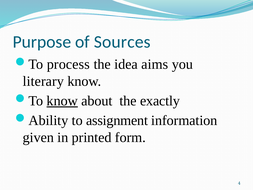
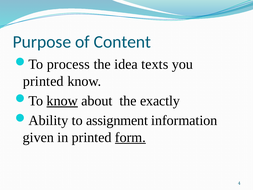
Sources: Sources -> Content (122, 42)
aims: aims -> texts (155, 64)
literary: literary -> printed (43, 81)
form underline: none -> present (130, 137)
